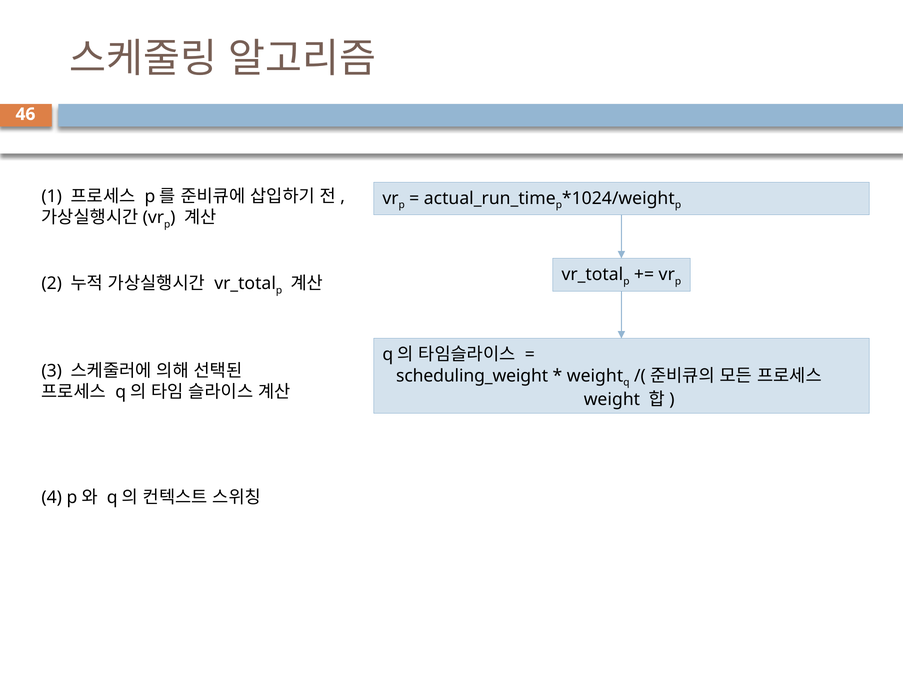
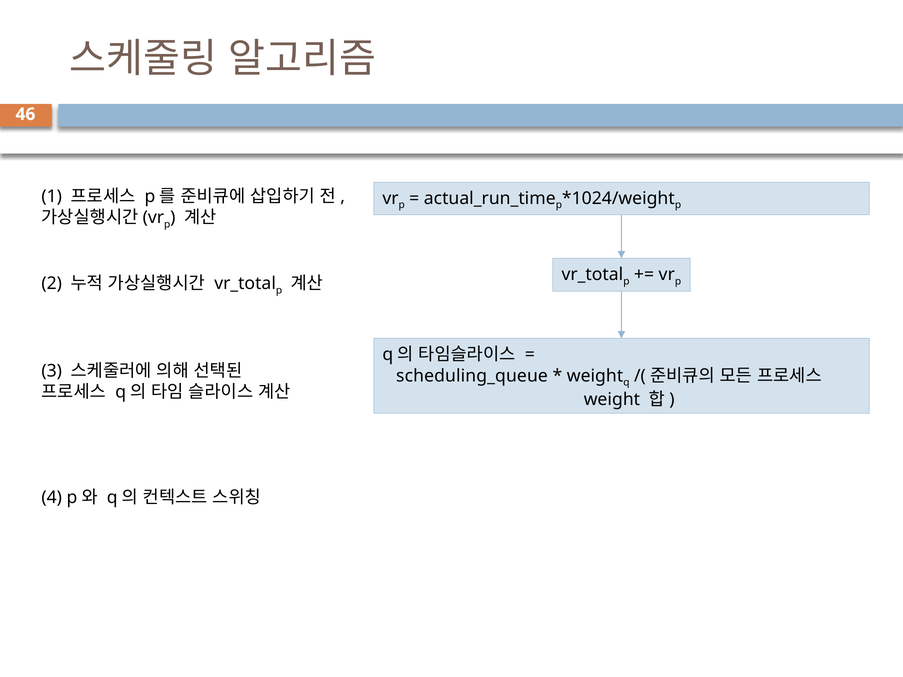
scheduling_weight: scheduling_weight -> scheduling_queue (472, 376)
